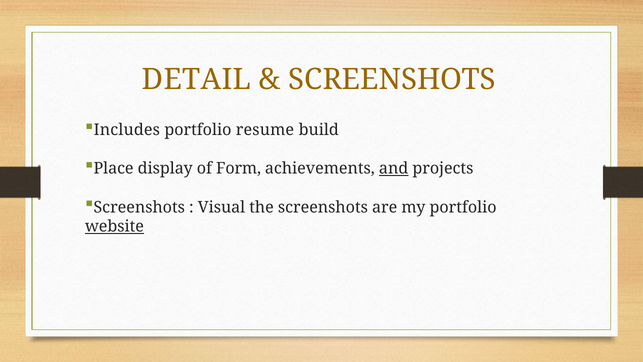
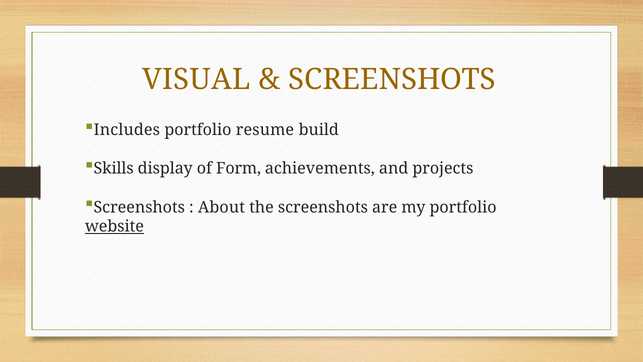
DETAIL: DETAIL -> VISUAL (196, 80)
Place: Place -> Skills (114, 168)
and underline: present -> none (394, 168)
Visual: Visual -> About (221, 207)
